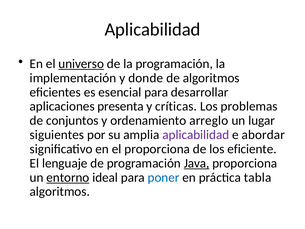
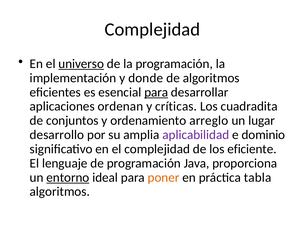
Aplicabilidad: Aplicabilidad -> Complejidad (152, 30)
para underline: none -> present (156, 92)
presenta: presenta -> ordenan (120, 106)
problemas: problemas -> cuadradita (249, 106)
siguientes: siguientes -> desarrollo (57, 135)
abordar: abordar -> dominio (263, 135)
el proporciona: proporciona -> complejidad (157, 149)
Java underline: present -> none (197, 163)
poner colour: blue -> orange (164, 177)
